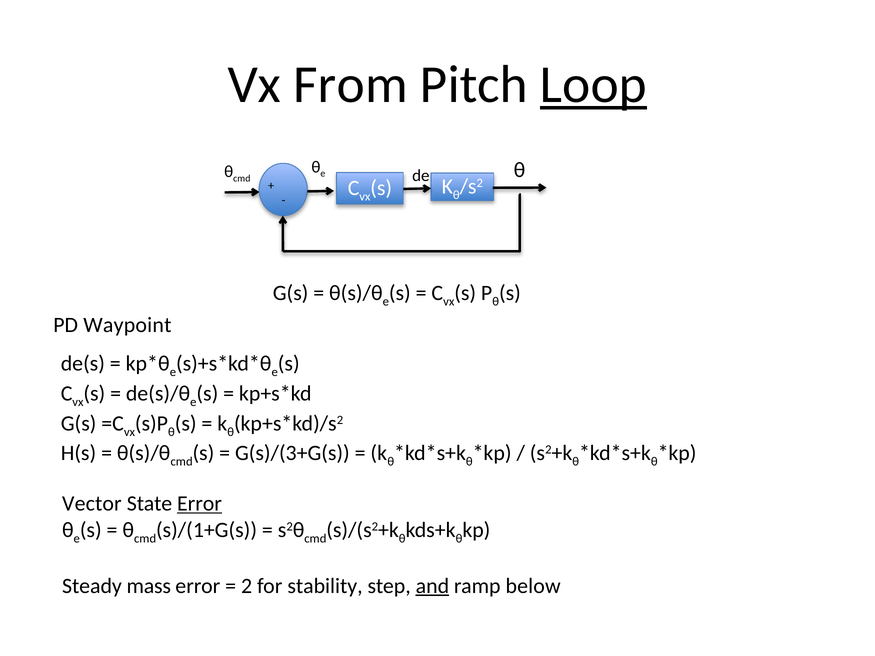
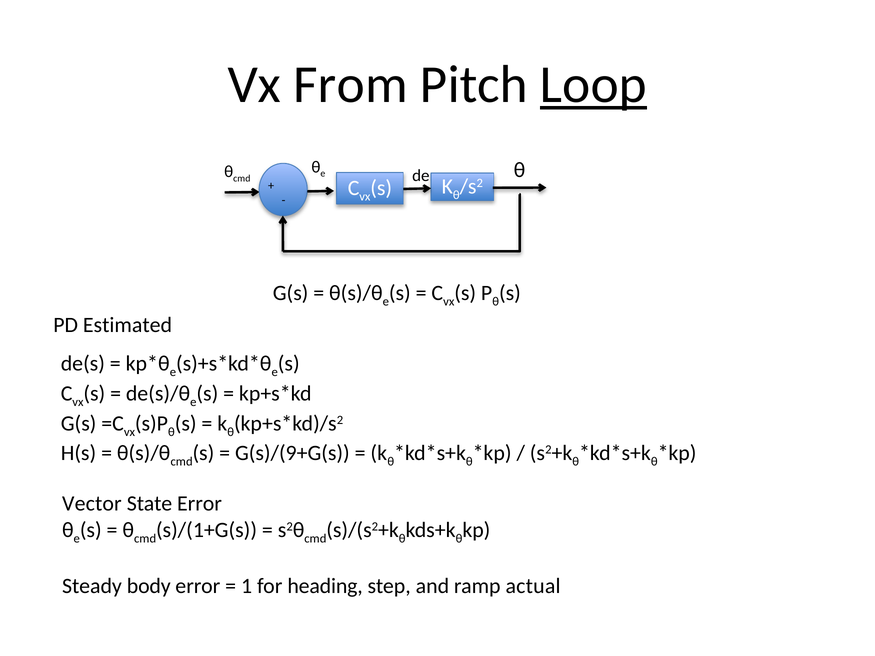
Waypoint: Waypoint -> Estimated (127, 325)
G(s)/(3+G(s: G(s)/(3+G(s -> G(s)/(9+G(s (292, 453)
Error underline: present -> none (200, 504)
mass: mass -> body (149, 586)
2: 2 -> 1 (247, 586)
stability: stability -> heading (325, 586)
and underline: present -> none (432, 586)
below: below -> actual (533, 586)
